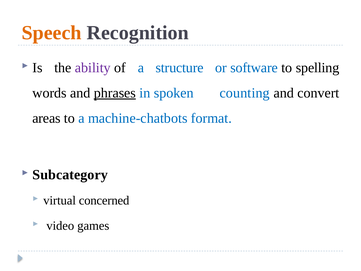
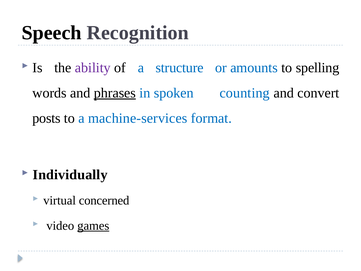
Speech colour: orange -> black (52, 33)
software: software -> amounts (254, 68)
areas: areas -> posts (46, 118)
machine-chatbots: machine-chatbots -> machine-services (138, 118)
Subcategory: Subcategory -> Individually (70, 175)
games underline: none -> present (93, 225)
